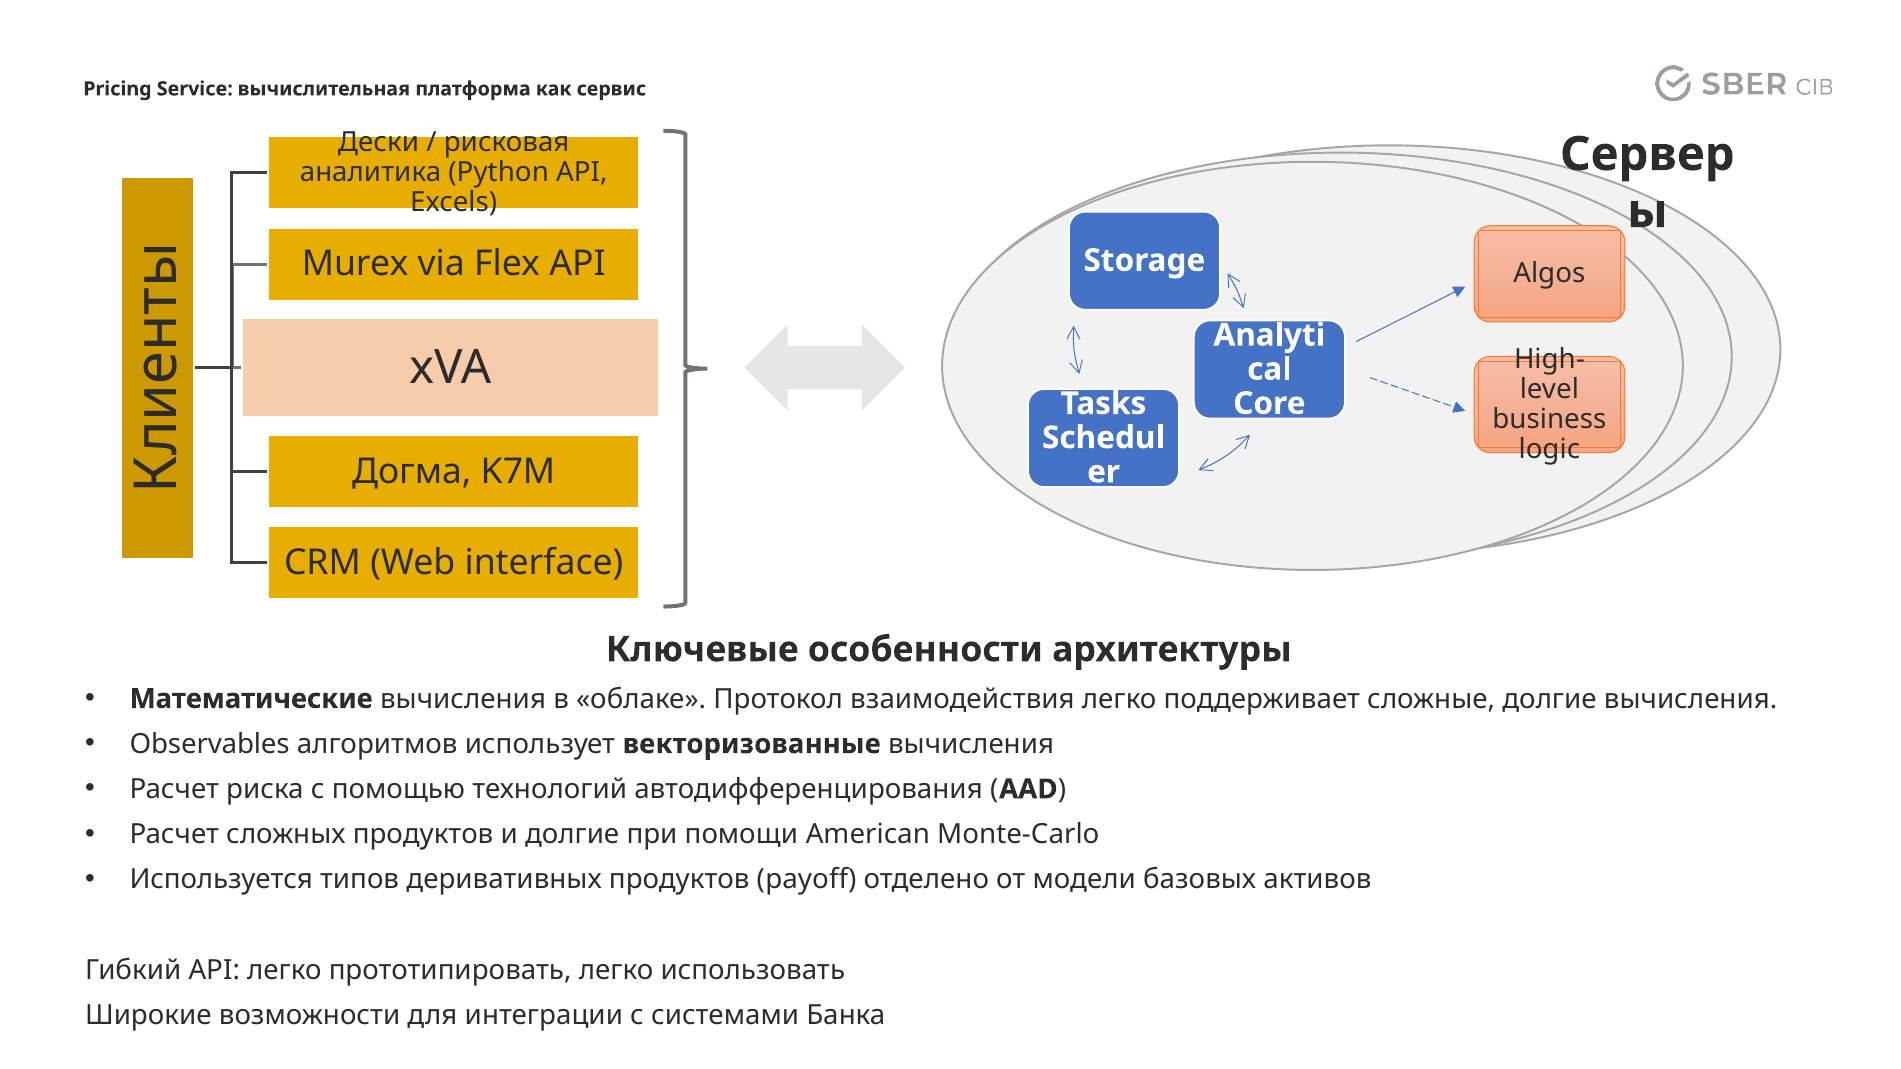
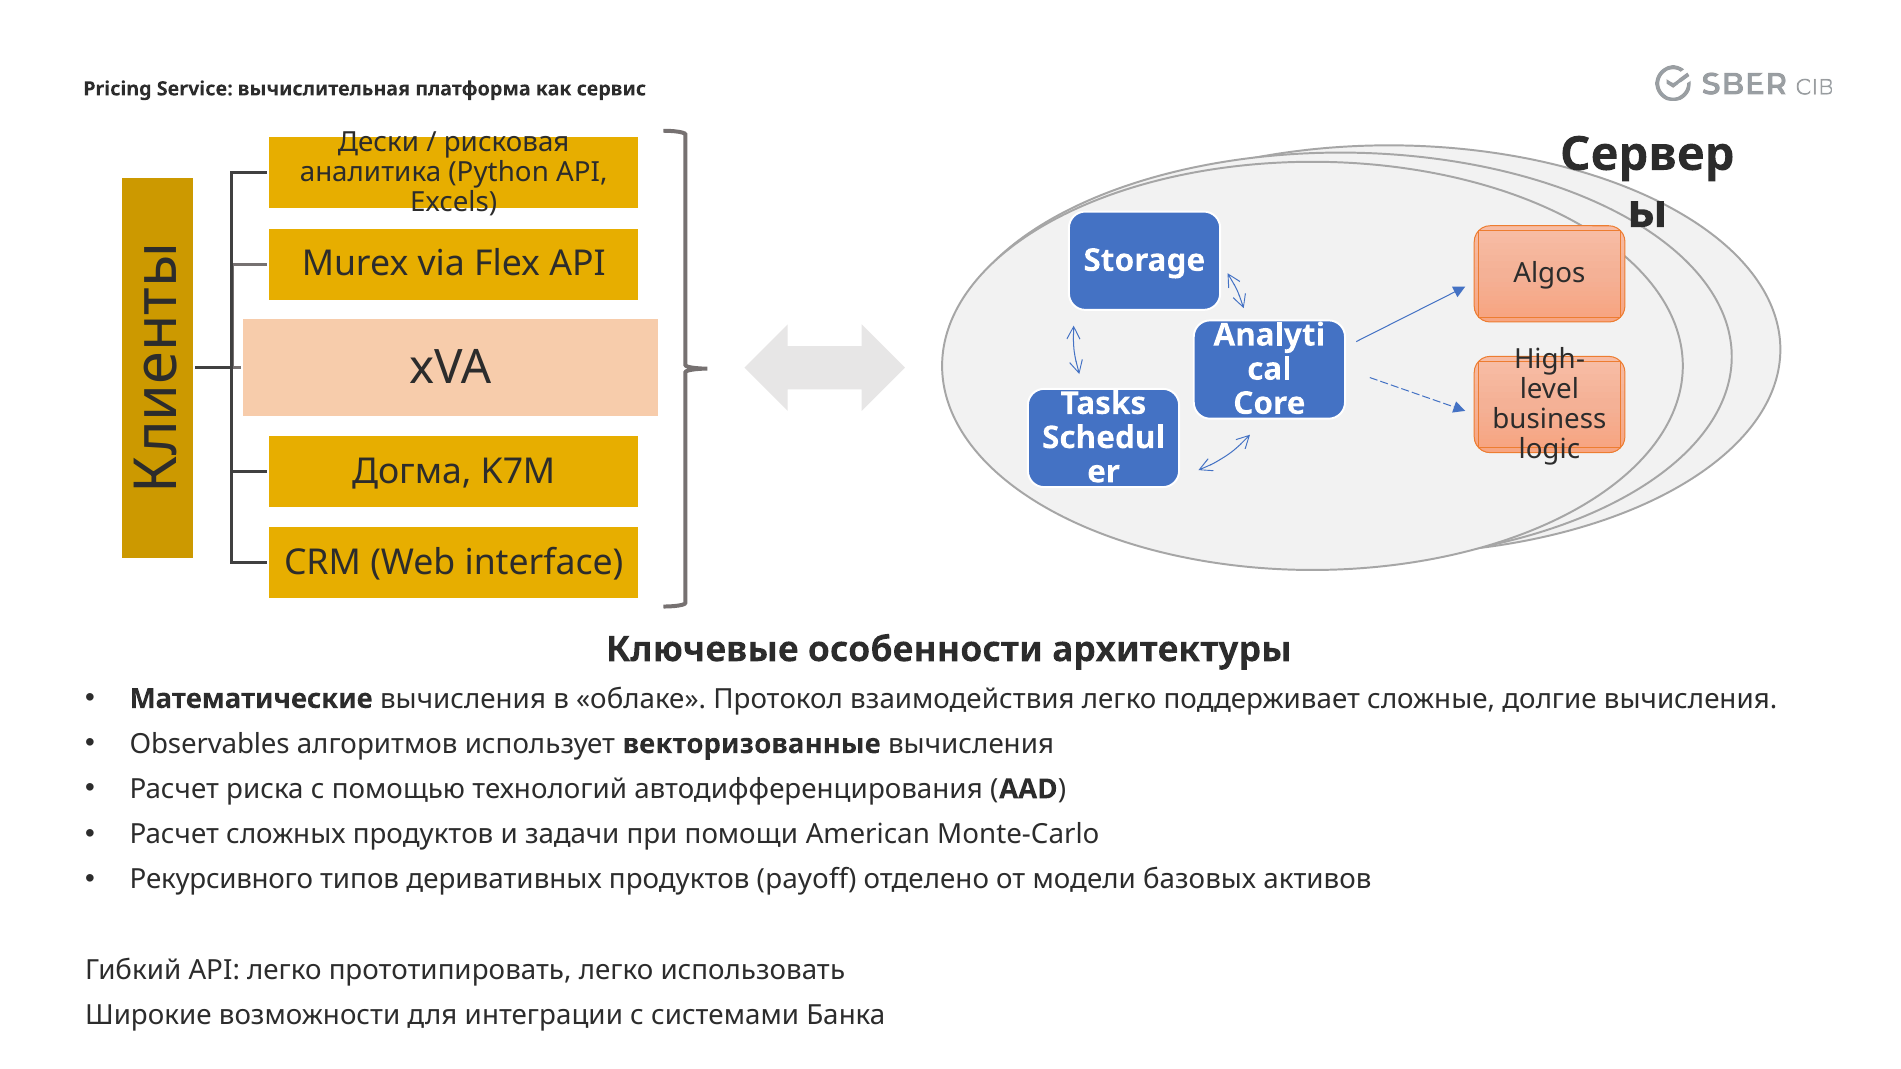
и долгие: долгие -> задачи (572, 835)
Используется: Используется -> Рекурсивного (221, 880)
